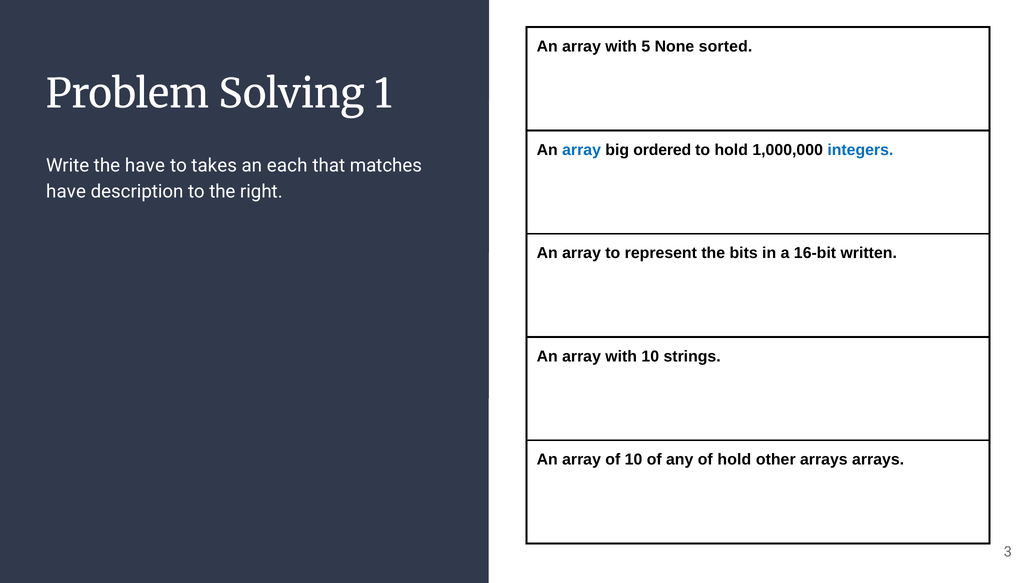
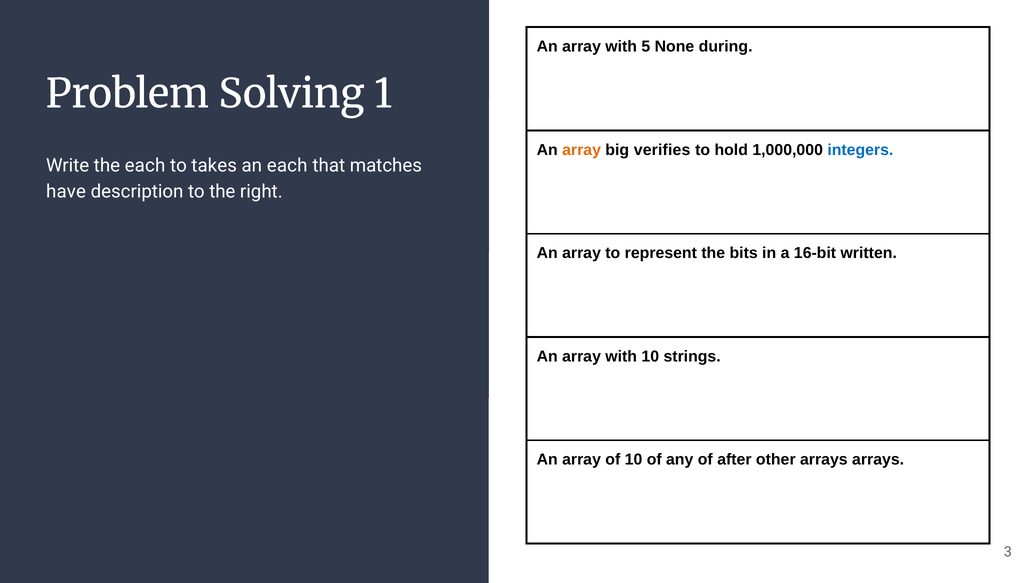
sorted: sorted -> during (726, 47)
array colour: blue -> orange (582, 150)
ordered: ordered -> verifies (662, 150)
the have: have -> each (145, 166)
of hold: hold -> after (734, 460)
